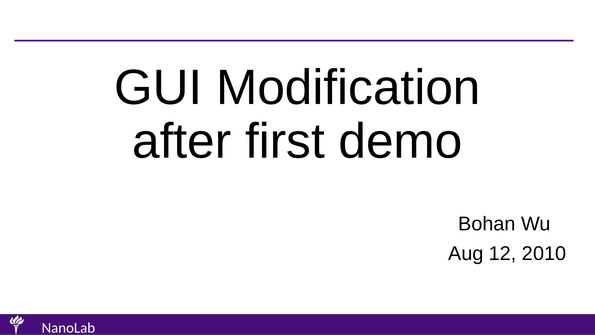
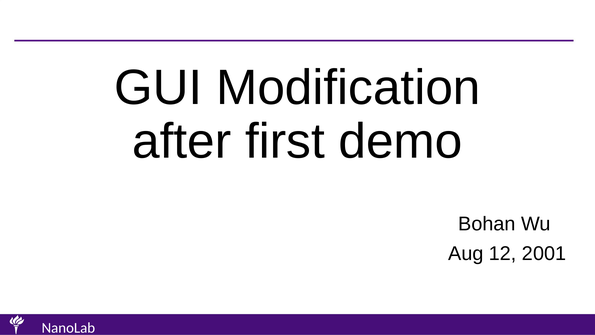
2010: 2010 -> 2001 (544, 253)
